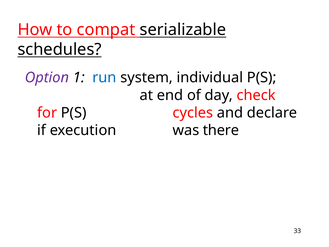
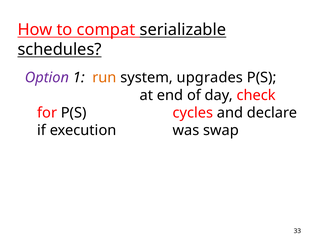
run colour: blue -> orange (104, 78)
individual: individual -> upgrades (210, 78)
there: there -> swap (221, 130)
